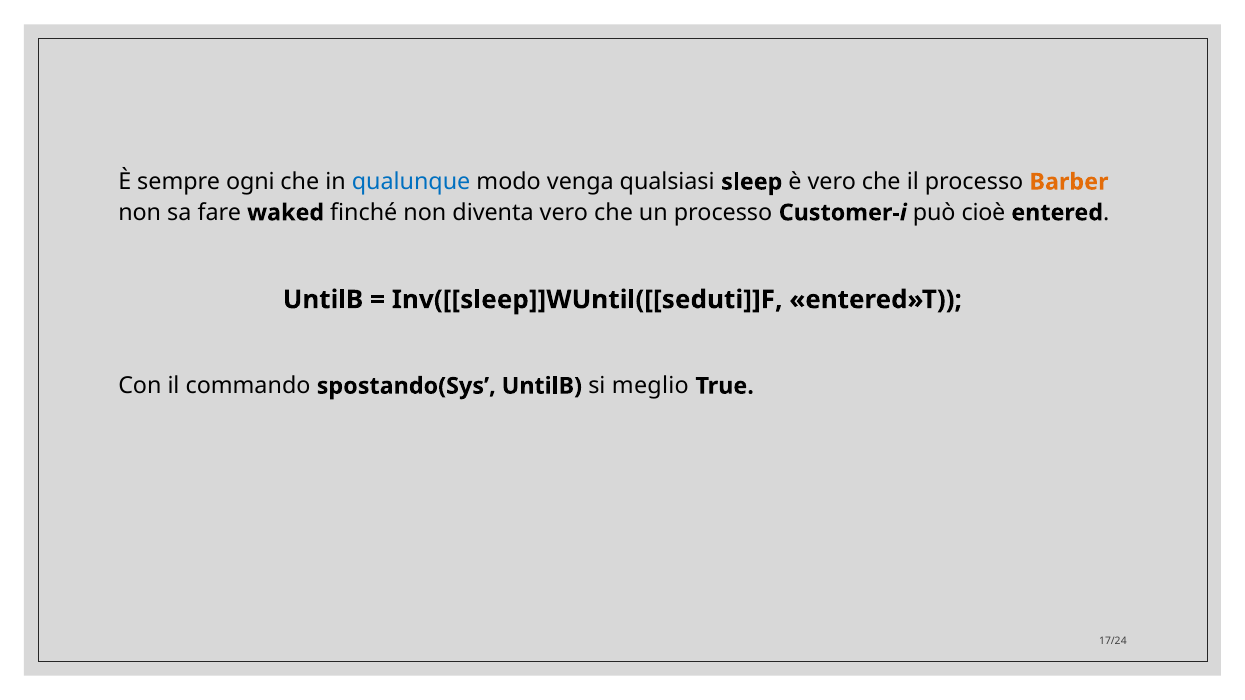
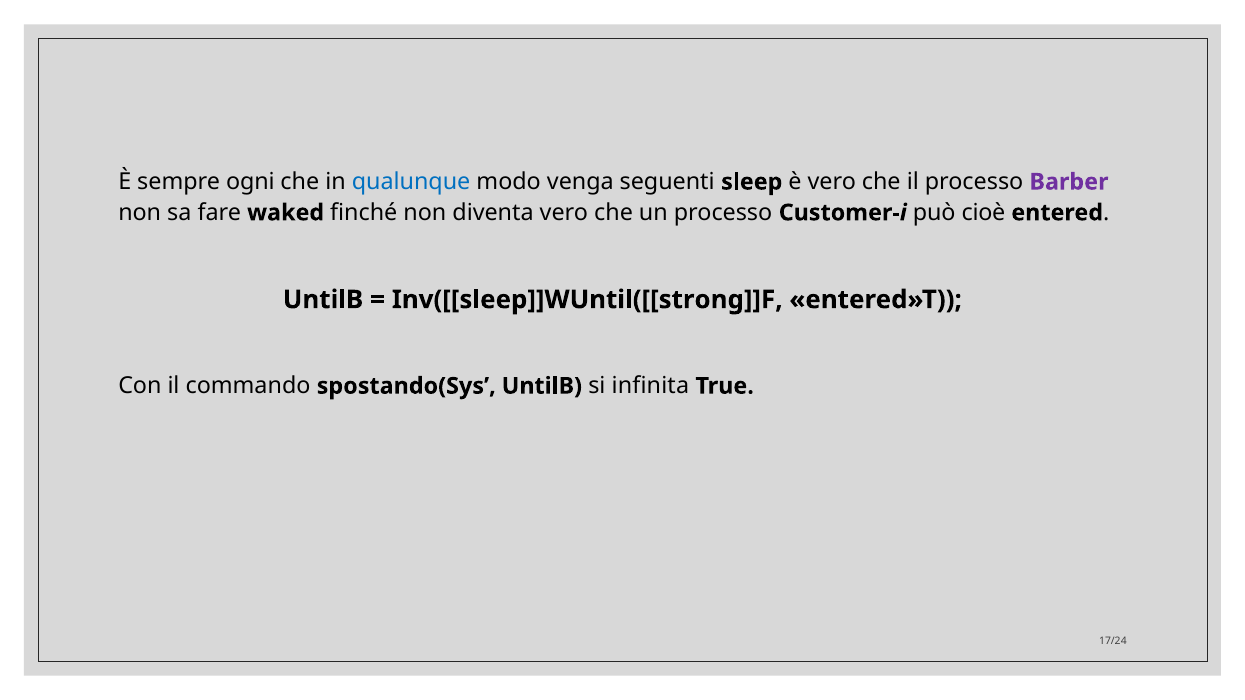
qualsiasi: qualsiasi -> seguenti (667, 182)
Barber colour: orange -> purple (1069, 182)
Inv([[sleep]]WUntil([[seduti]]F: Inv([[sleep]]WUntil([[seduti]]F -> Inv([[sleep]]WUntil([[strong]]F (587, 300)
meglio: meglio -> infinita (650, 386)
